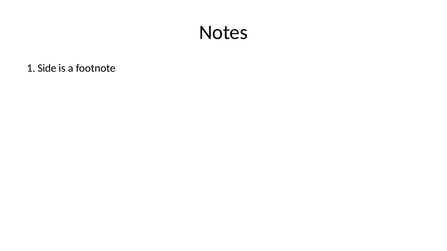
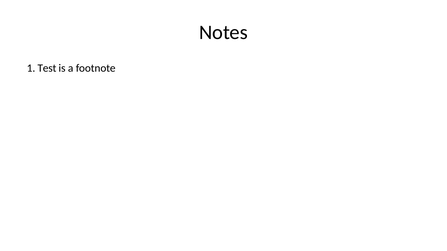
Side: Side -> Test (47, 68)
